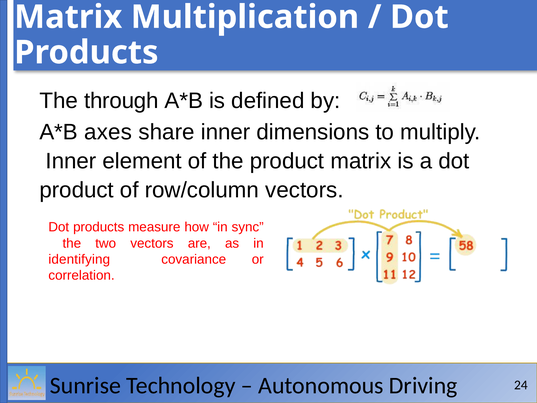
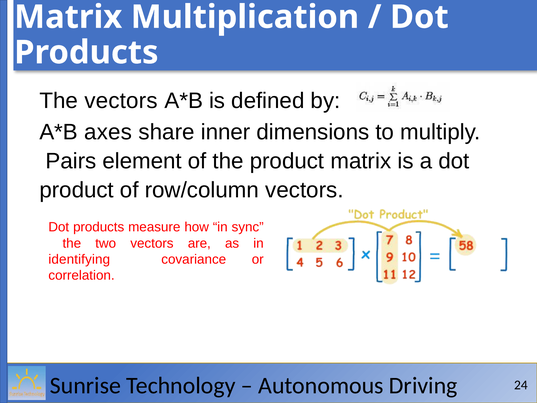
The through: through -> vectors (121, 101)
Inner: Inner -> Pairs (71, 161)
